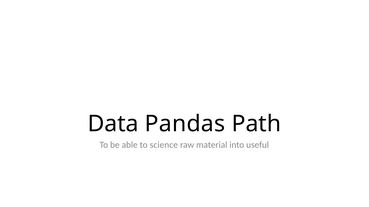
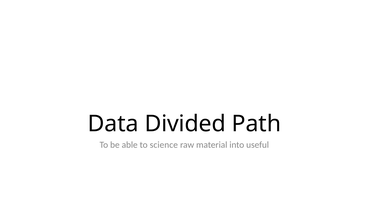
Pandas: Pandas -> Divided (185, 124)
